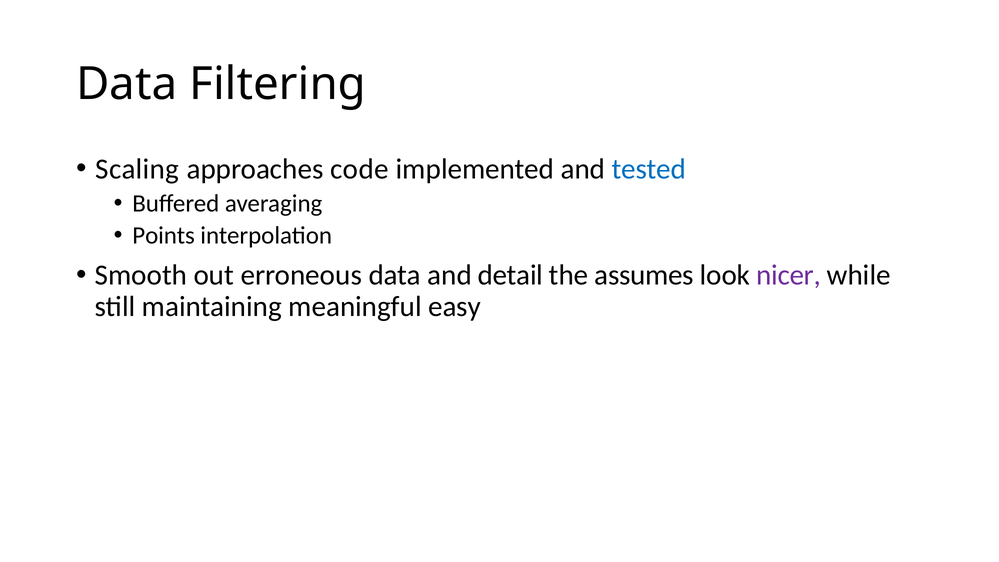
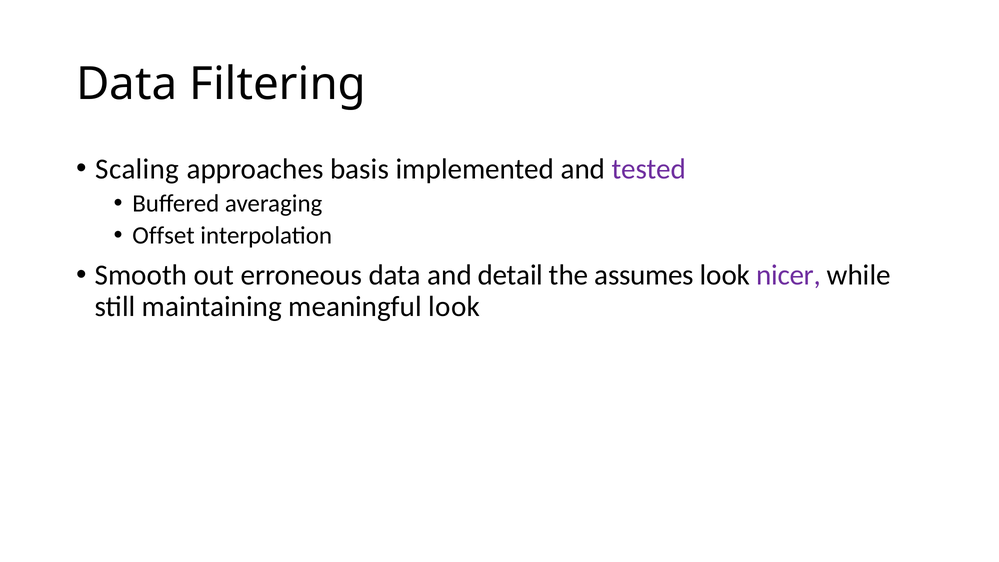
code: code -> basis (360, 169)
tested colour: blue -> purple (649, 169)
Points: Points -> Offset (164, 235)
meaningful easy: easy -> look (454, 307)
